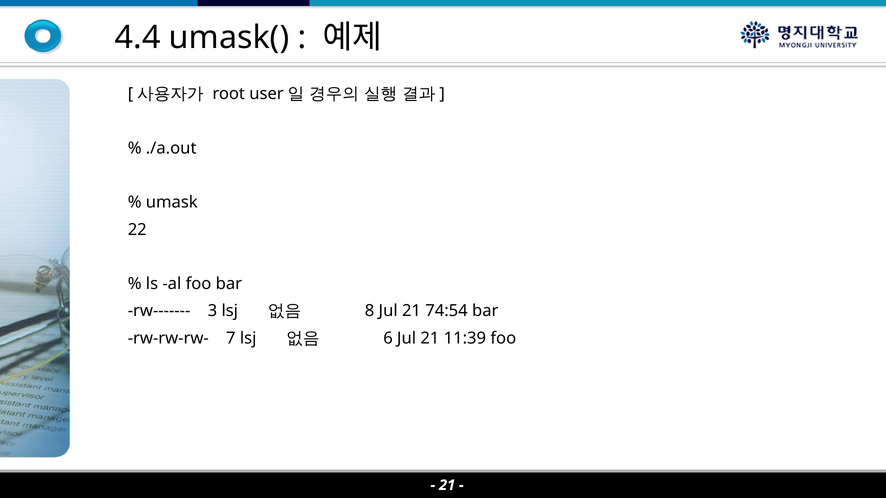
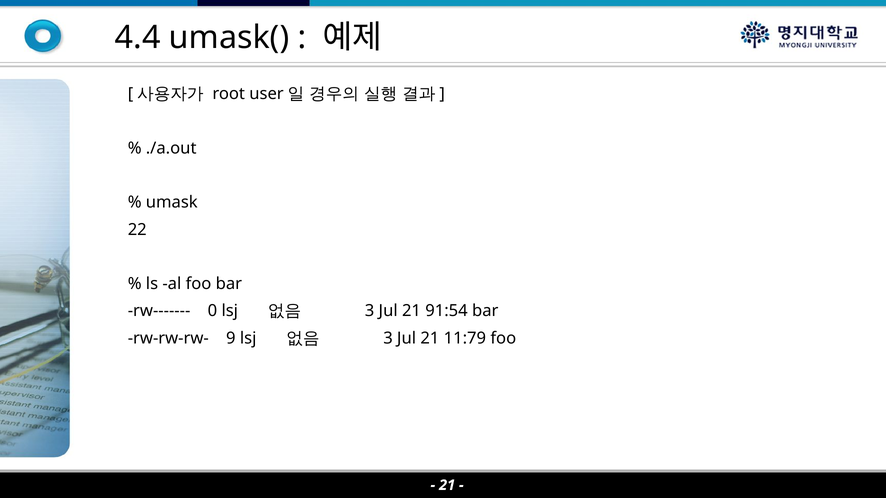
3: 3 -> 0 (212, 311)
8: 8 -> 3 (370, 311)
74:54: 74:54 -> 91:54 (447, 311)
7: 7 -> 9 (231, 338)
6: 6 -> 3 (388, 338)
11:39: 11:39 -> 11:79 (465, 338)
